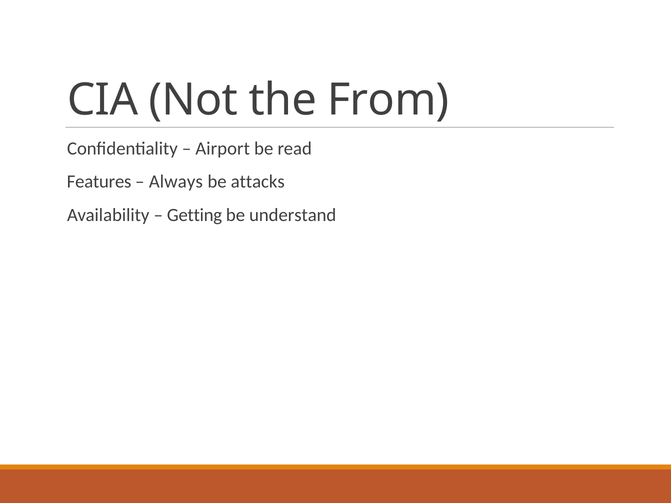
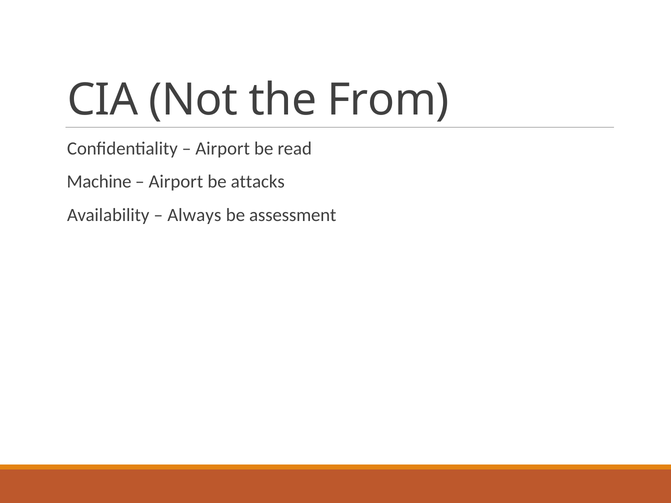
Features: Features -> Machine (99, 182)
Always: Always -> Airport (176, 182)
Getting: Getting -> Always (194, 215)
understand: understand -> assessment (293, 215)
